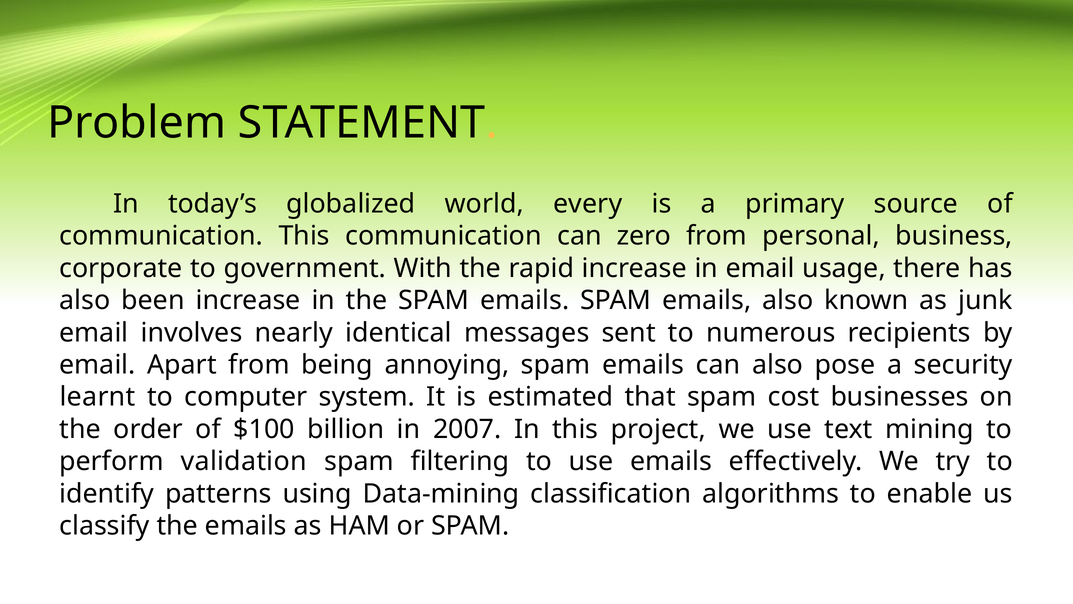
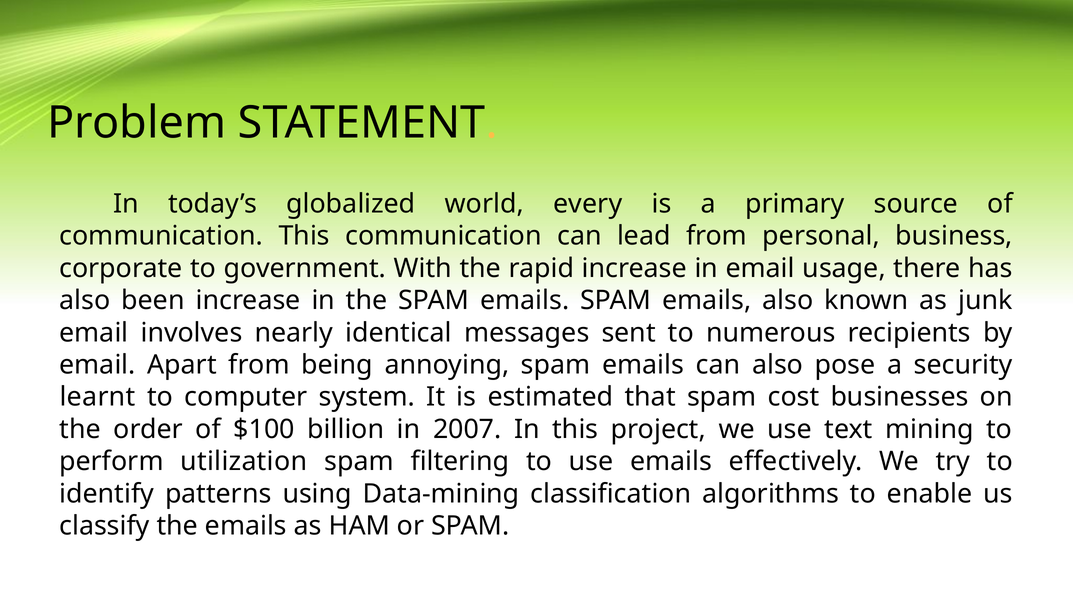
zero: zero -> lead (644, 236)
validation: validation -> utilization (244, 461)
